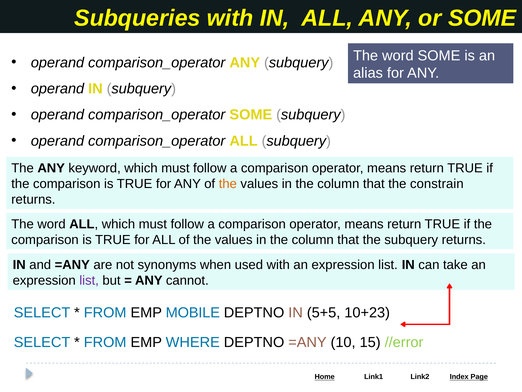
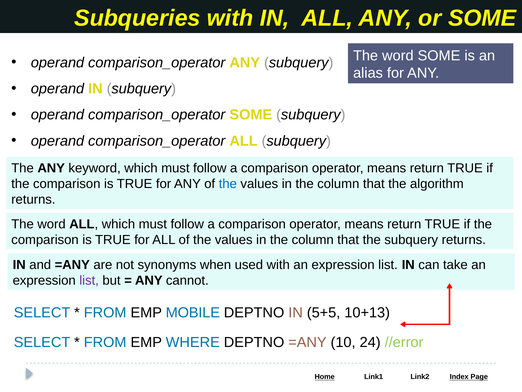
the colour: orange -> blue (228, 184)
constrain: constrain -> algorithm (437, 184)
10+23: 10+23 -> 10+13 (367, 312)
15: 15 -> 24 (370, 342)
